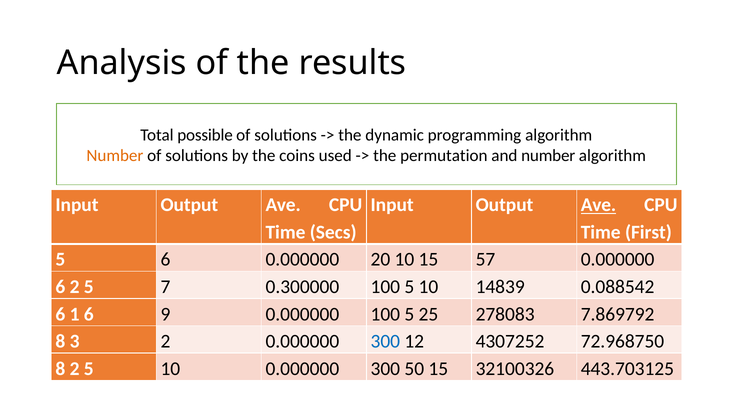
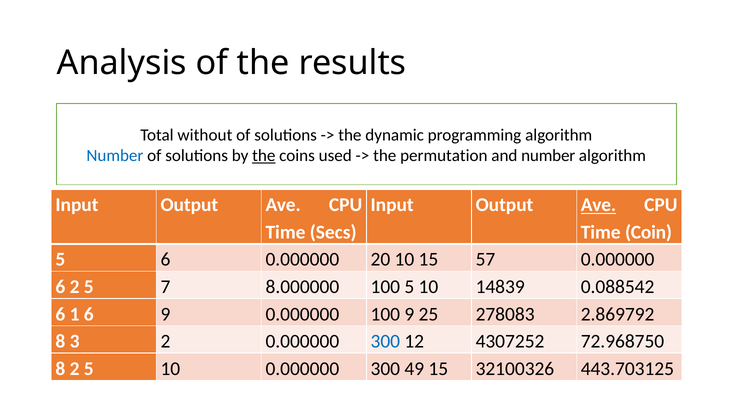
possible: possible -> without (205, 135)
Number colour: orange -> blue (115, 155)
the underline: none -> present (264, 155)
First: First -> Coin (649, 232)
0.300000: 0.300000 -> 8.000000 (302, 287)
0.000000 100 5: 5 -> 9 (409, 314)
7.869792: 7.869792 -> 2.869792 (618, 314)
50: 50 -> 49 (414, 368)
